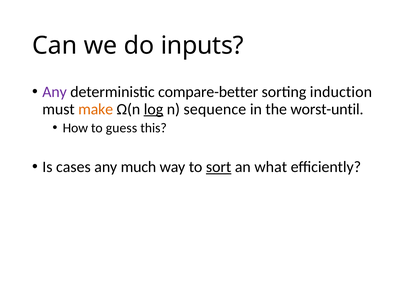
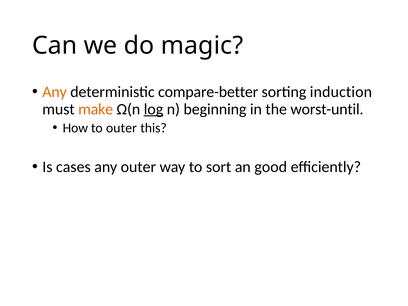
inputs: inputs -> magic (202, 46)
Any colour: purple -> orange (55, 92)
sequence: sequence -> beginning (215, 109)
to guess: guess -> outer (121, 128)
any much: much -> outer (138, 167)
sort underline: present -> none (219, 167)
what: what -> good (271, 167)
